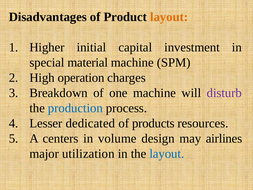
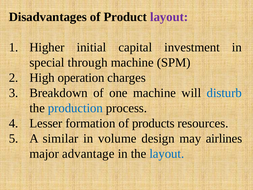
layout colour: orange -> purple (169, 17)
material: material -> through (88, 63)
disturb colour: purple -> blue (224, 93)
dedicated: dedicated -> formation (90, 123)
centers: centers -> similar (61, 138)
utilization: utilization -> advantage (88, 154)
